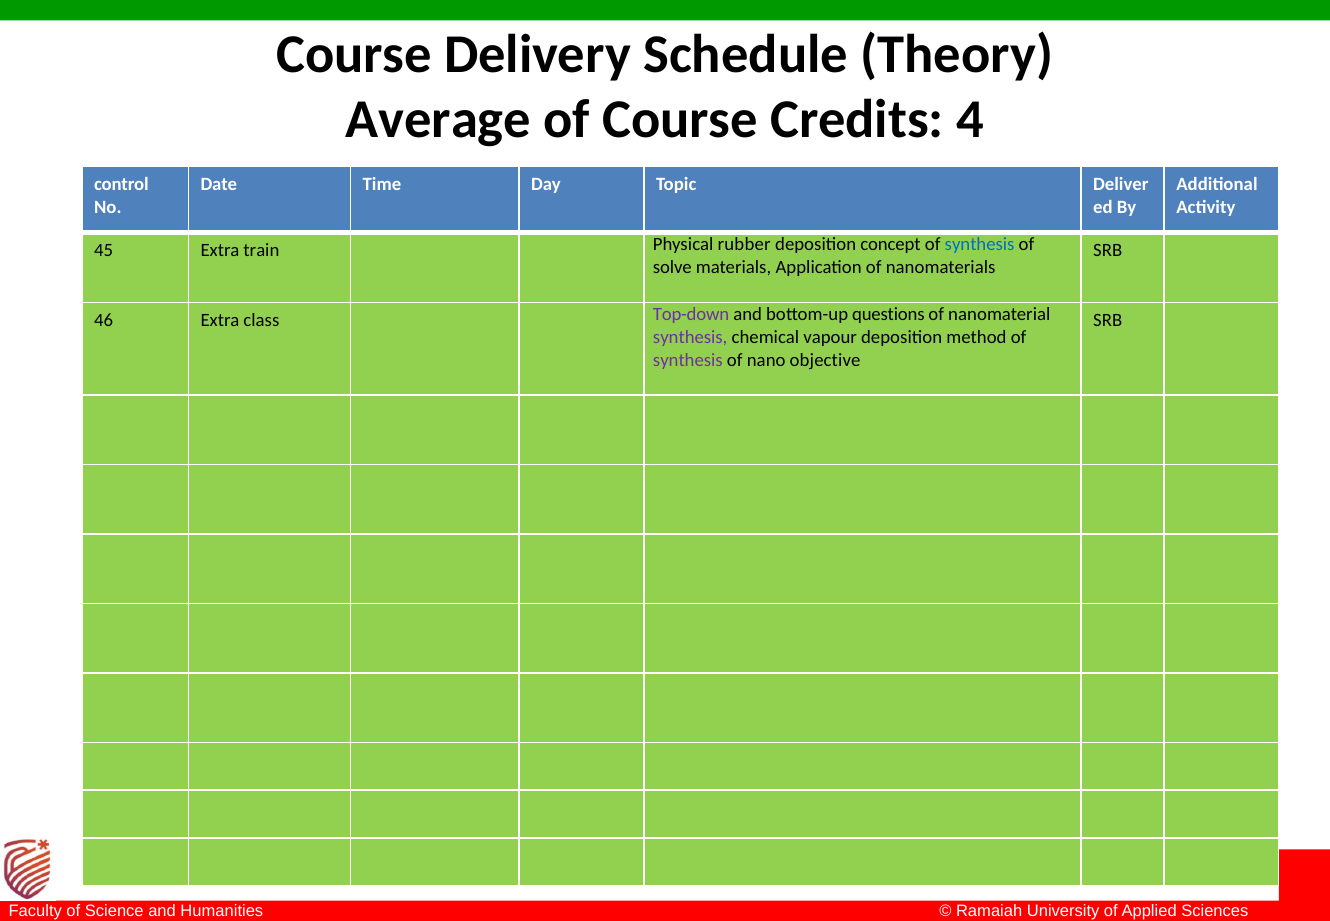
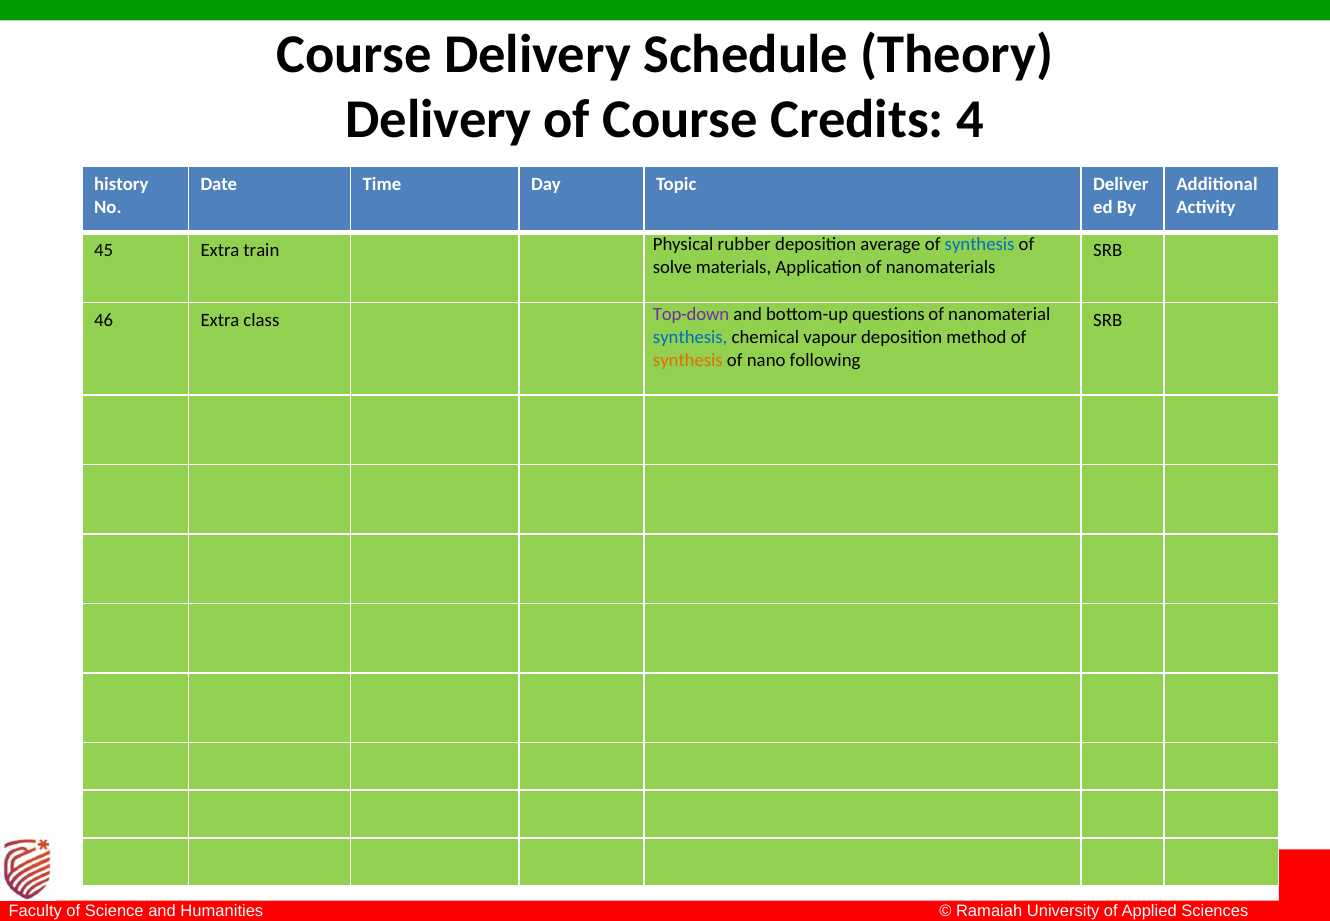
Average: Average -> Delivery (438, 120)
control: control -> history (121, 184)
concept: concept -> average (890, 245)
synthesis colour: purple -> blue (690, 337)
synthesis colour: purple -> orange (688, 360)
objective: objective -> following (825, 360)
